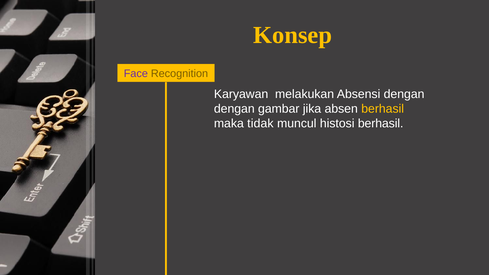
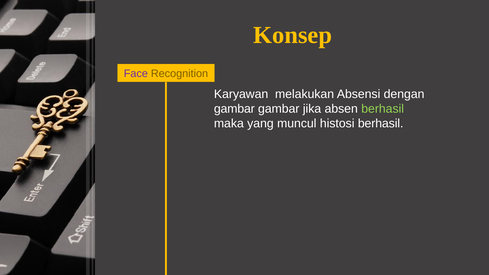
dengan: dengan -> gambar (234, 109)
berhasil colour: yellow -> light green (383, 109)
tidak: tidak -> yang (260, 123)
